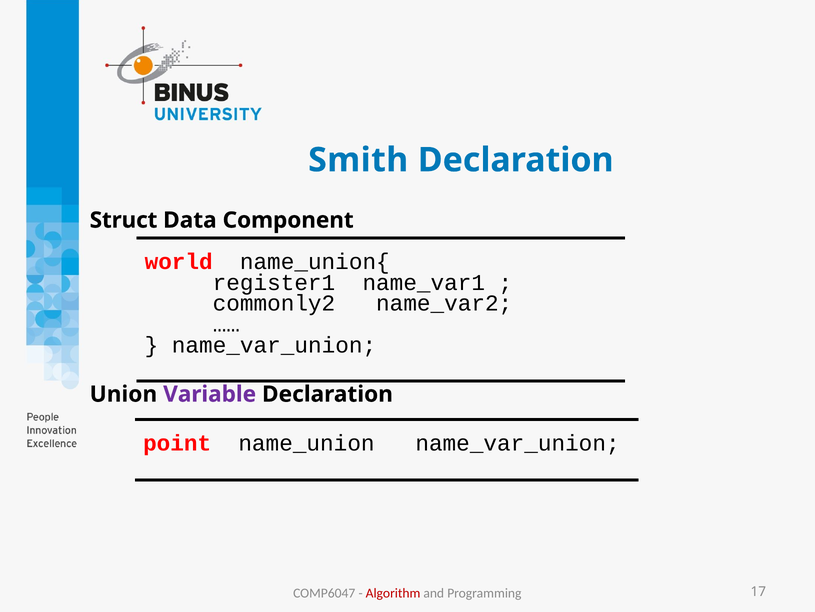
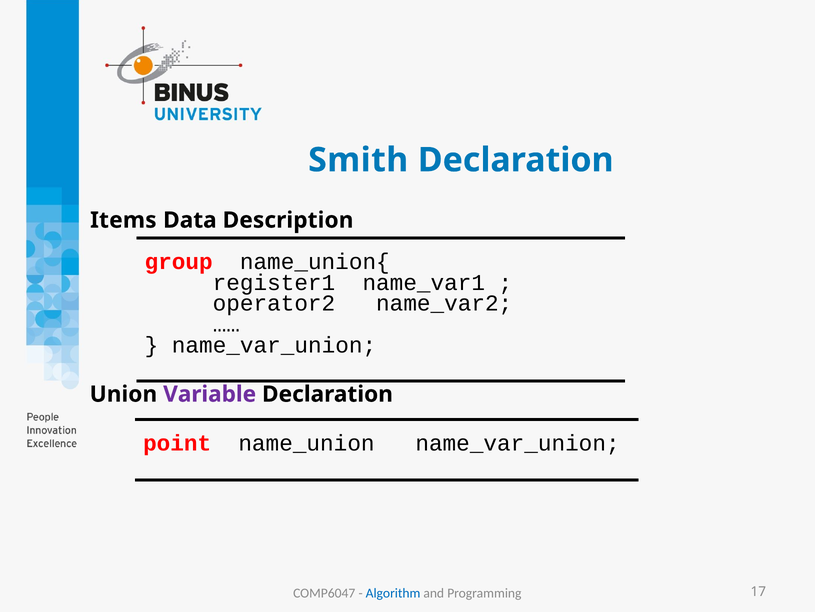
Struct: Struct -> Items (123, 220)
Component: Component -> Description (288, 220)
world: world -> group (179, 262)
commonly2: commonly2 -> operator2 (274, 303)
Algorithm colour: red -> blue (393, 592)
